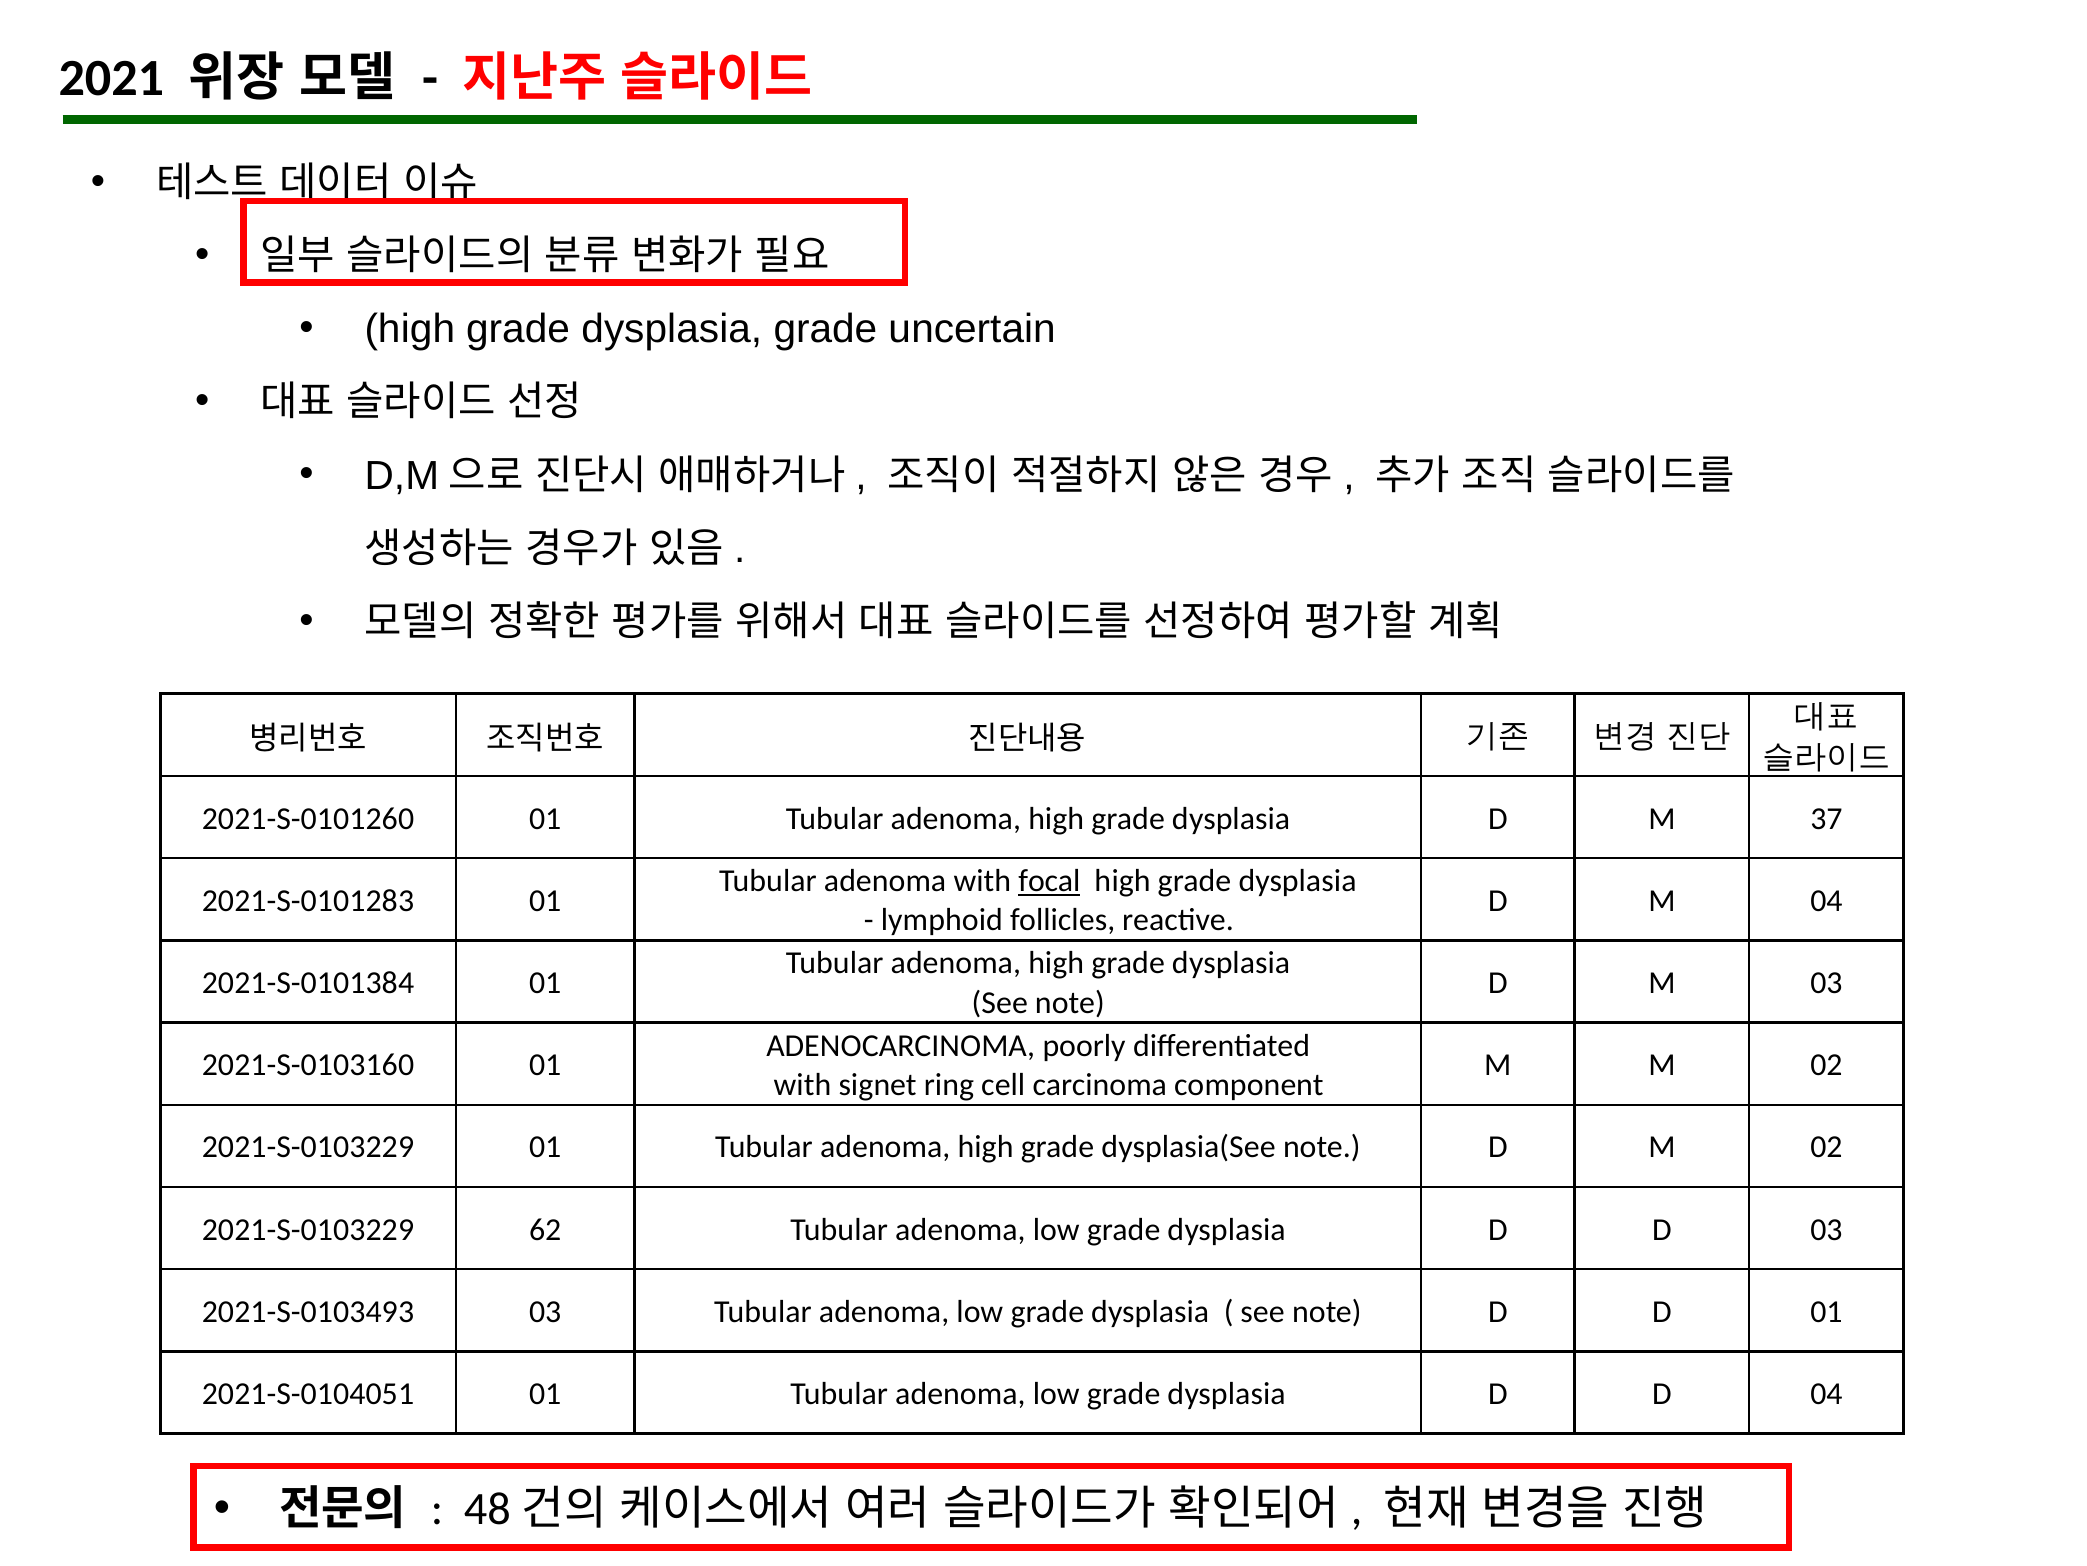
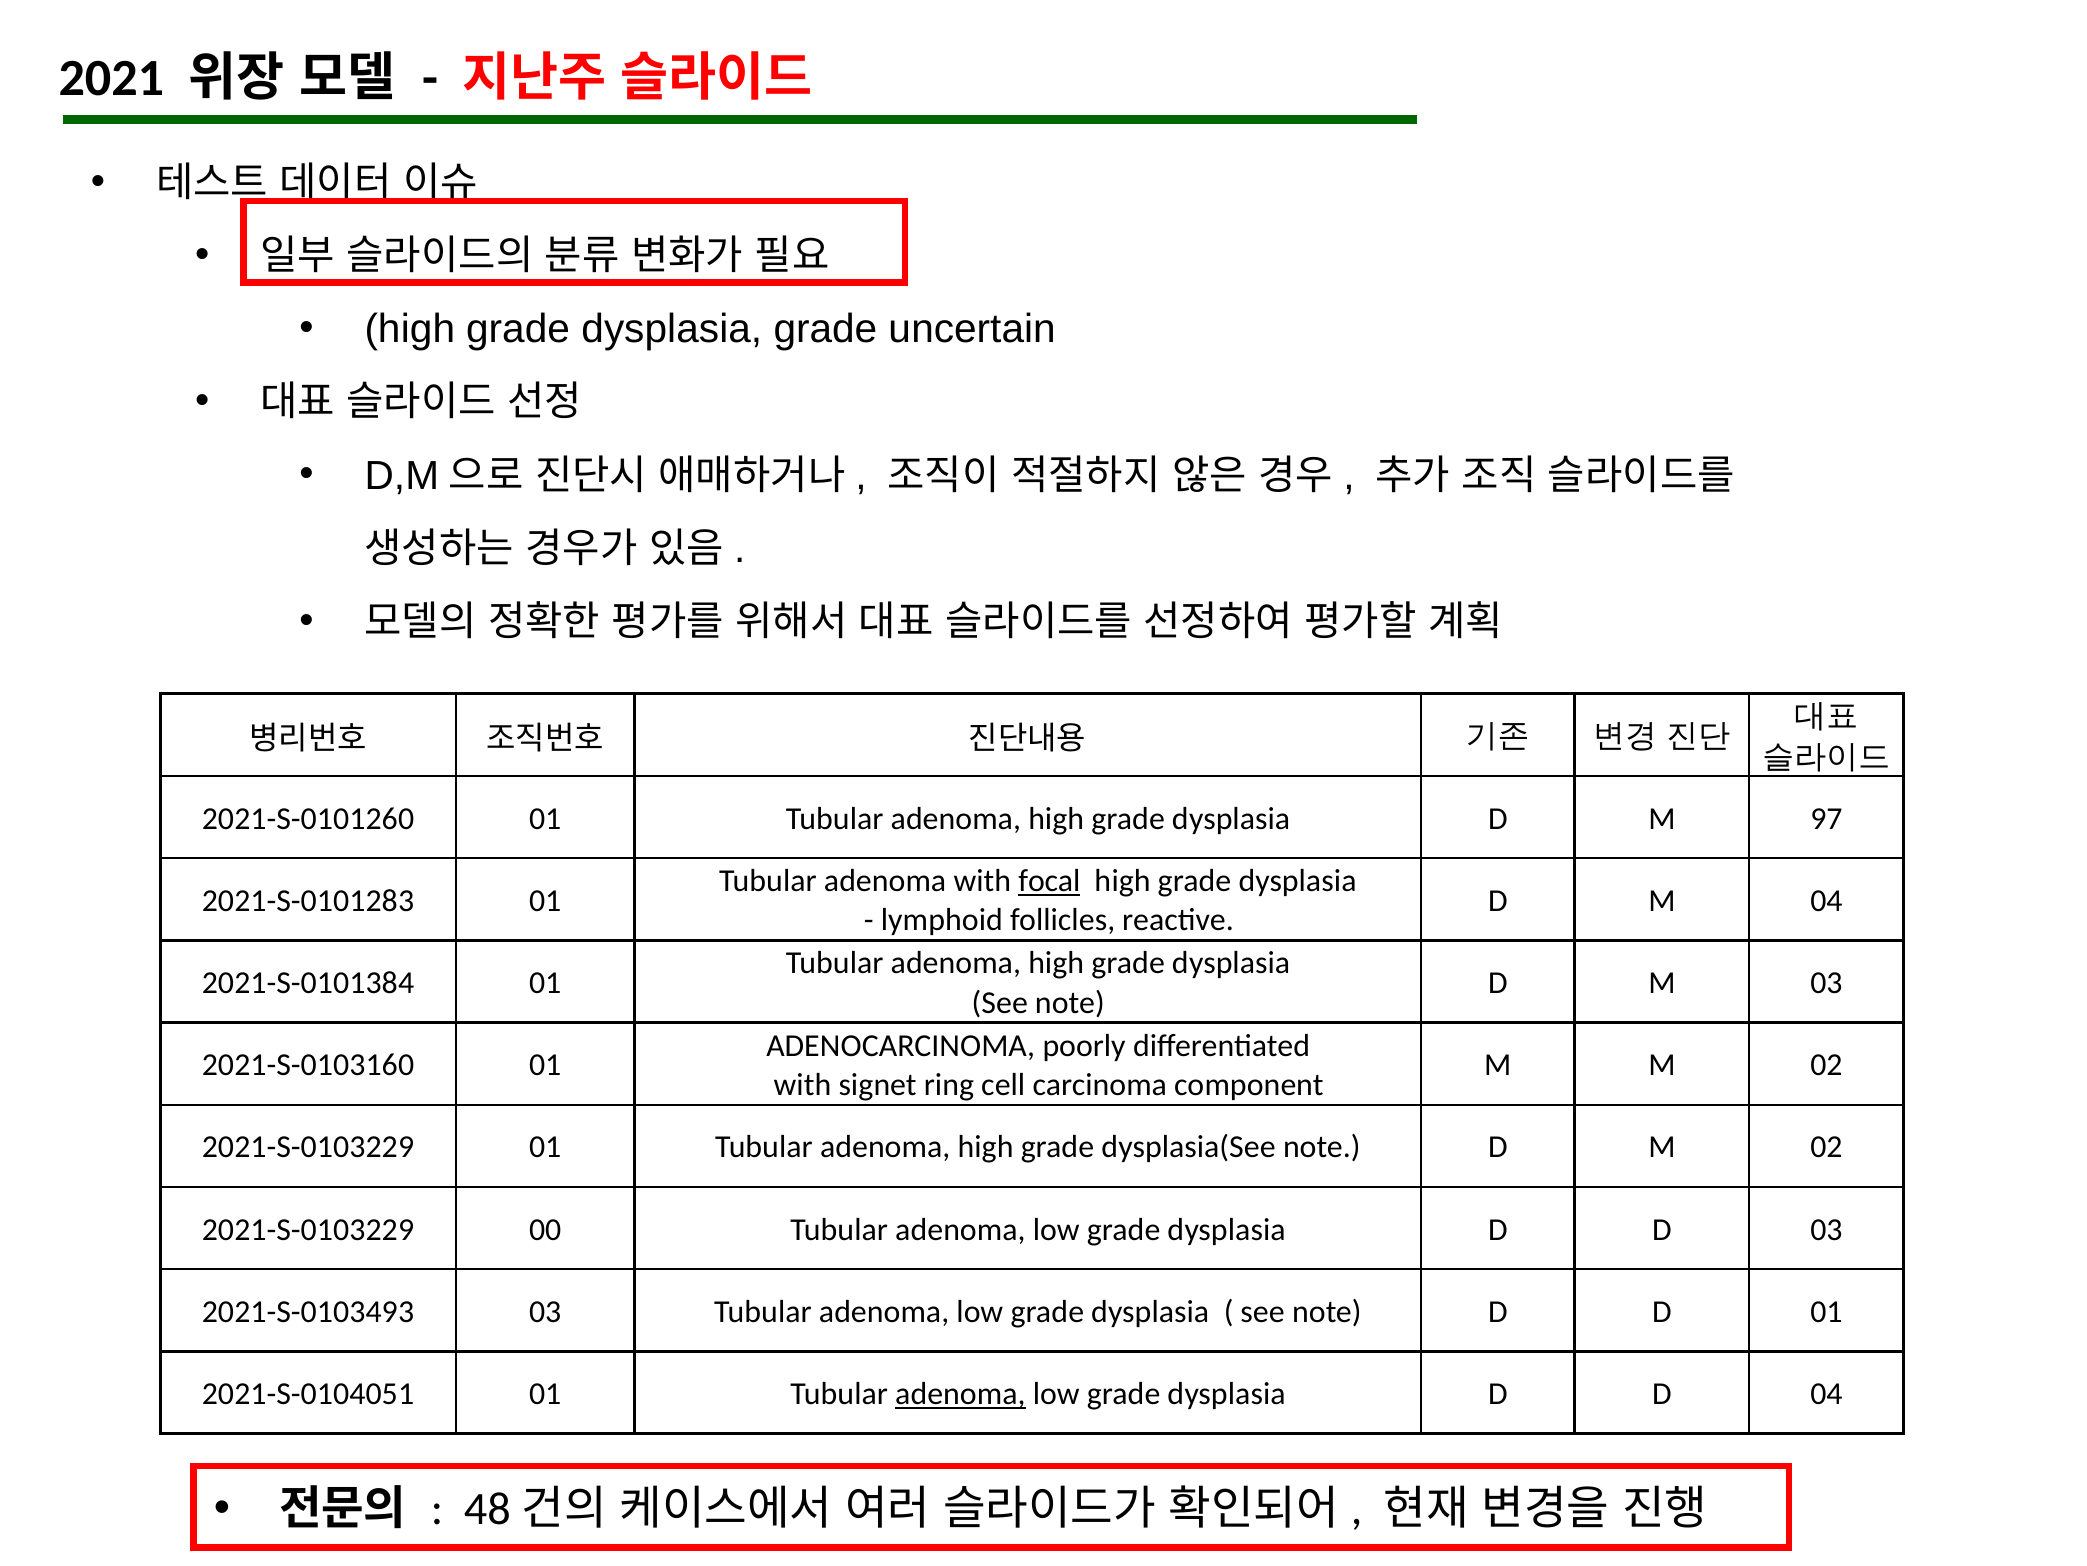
37: 37 -> 97 (1826, 818)
62: 62 -> 00 (545, 1229)
adenoma underline: none -> present (960, 1393)
